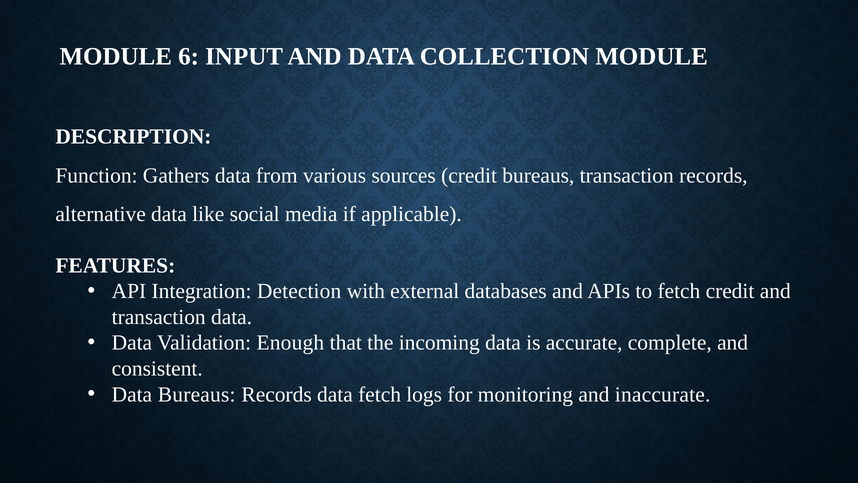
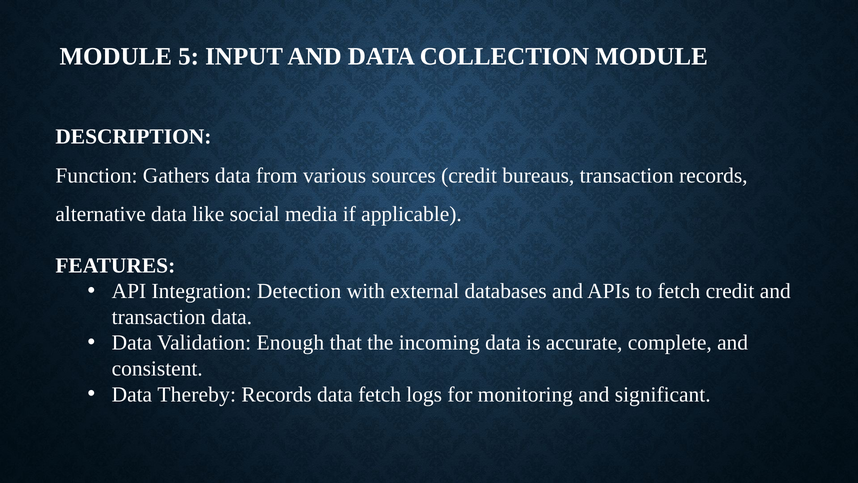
6: 6 -> 5 (189, 56)
Data Bureaus: Bureaus -> Thereby (197, 394)
inaccurate: inaccurate -> significant (663, 394)
